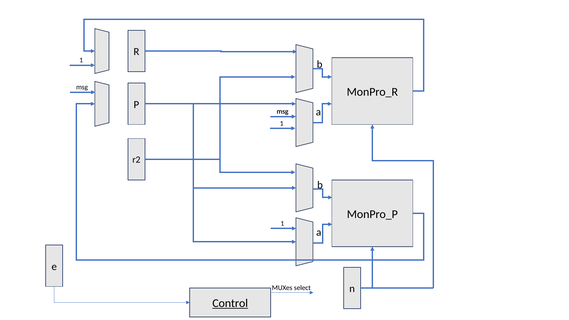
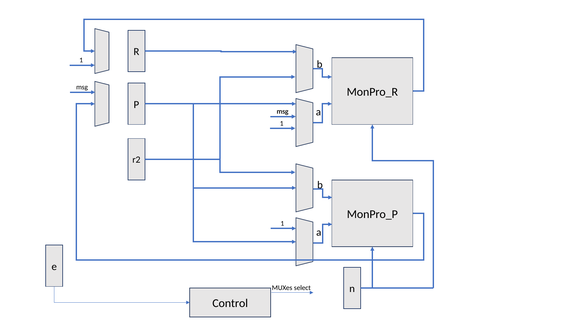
Control underline: present -> none (230, 303)
